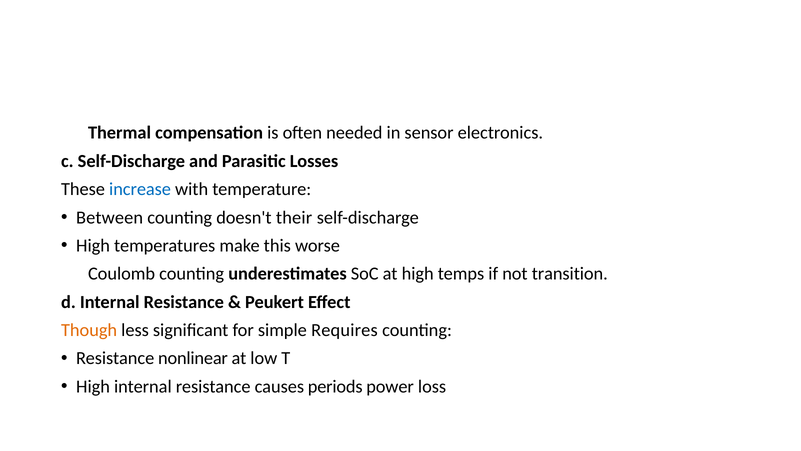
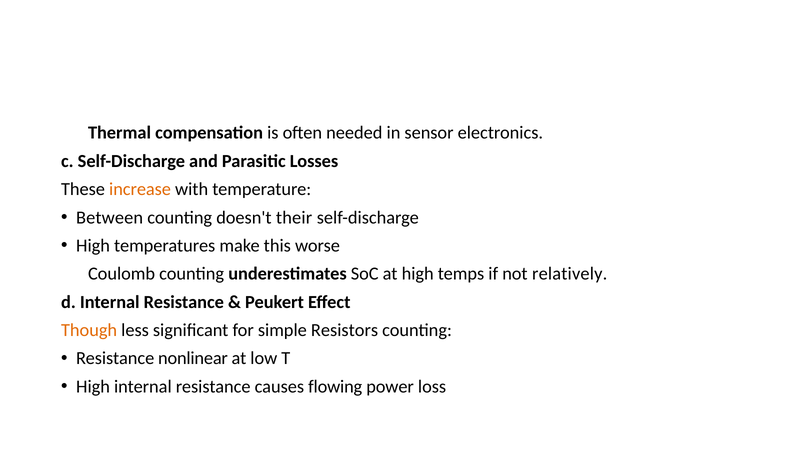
increase colour: blue -> orange (140, 189)
transition: transition -> relatively (570, 274)
Requires: Requires -> Resistors (345, 330)
periods: periods -> flowing (335, 386)
